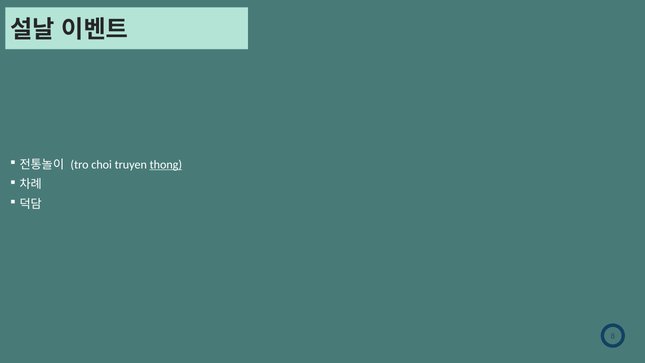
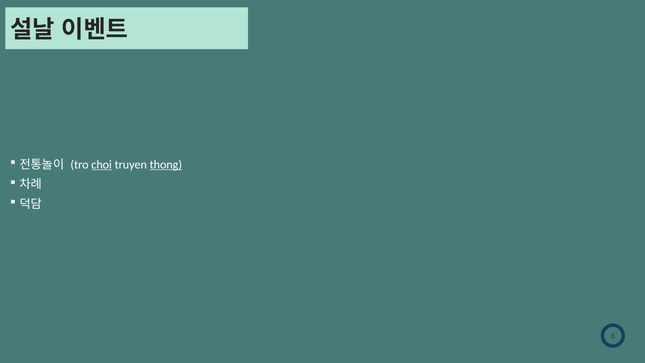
choi underline: none -> present (102, 165)
